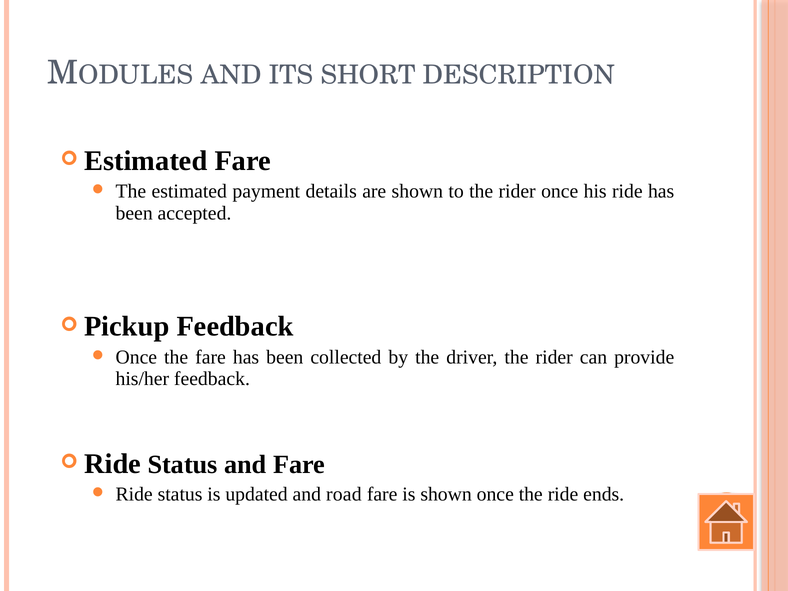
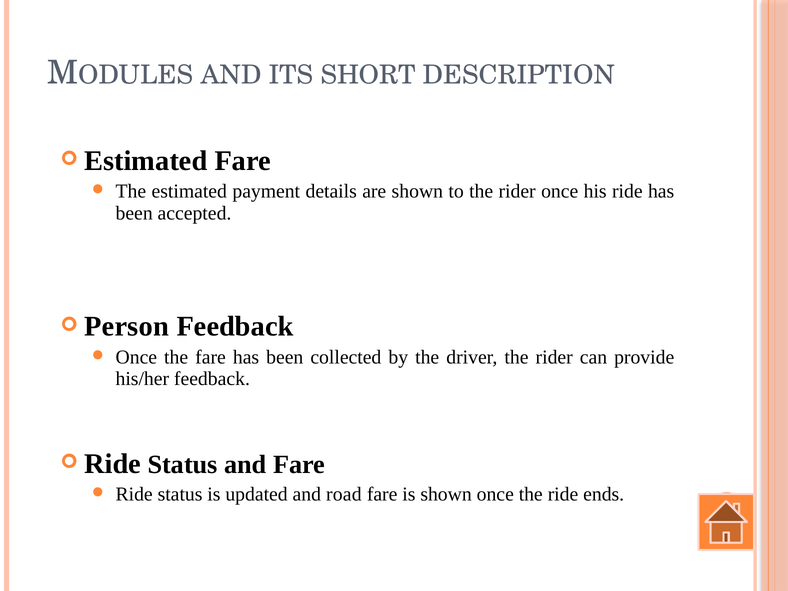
Pickup: Pickup -> Person (127, 327)
